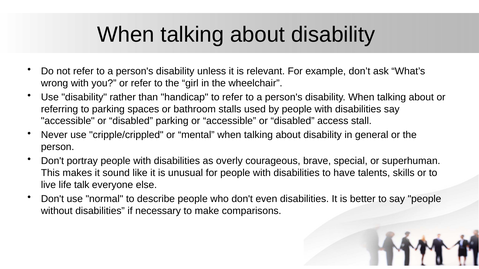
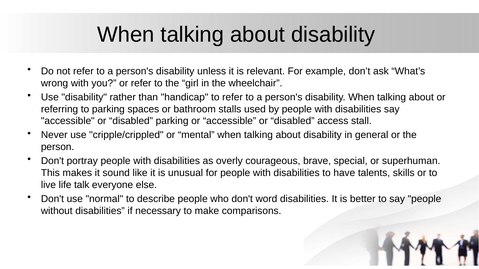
even: even -> word (266, 199)
